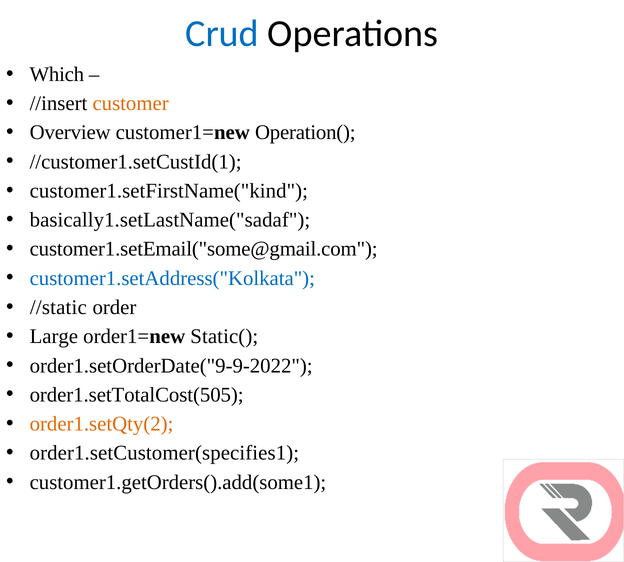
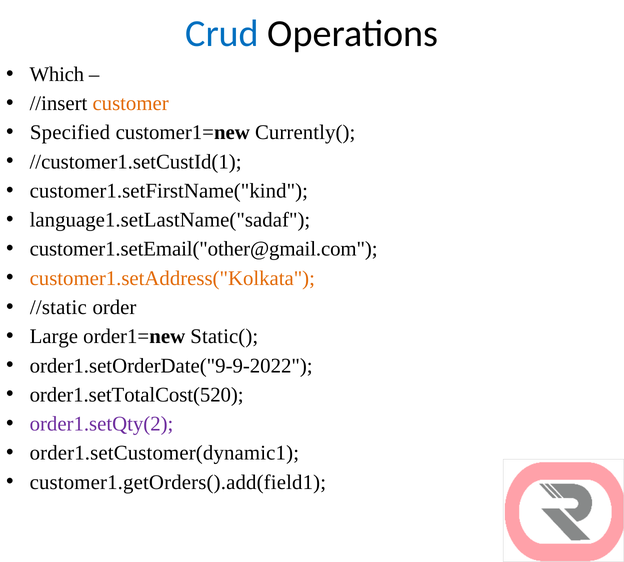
Overview: Overview -> Specified (70, 132)
Operation(: Operation( -> Currently( (305, 132)
basically1.setLastName("sadaf: basically1.setLastName("sadaf -> language1.setLastName("sadaf (170, 220)
customer1.setEmail("some@gmail.com: customer1.setEmail("some@gmail.com -> customer1.setEmail("other@gmail.com (204, 249)
customer1.setAddress("Kolkata colour: blue -> orange (172, 278)
order1.setTotalCost(505: order1.setTotalCost(505 -> order1.setTotalCost(520 (137, 394)
order1.setQty(2 colour: orange -> purple (102, 424)
order1.setCustomer(specifies1: order1.setCustomer(specifies1 -> order1.setCustomer(dynamic1 (164, 453)
customer1.getOrders().add(some1: customer1.getOrders().add(some1 -> customer1.getOrders().add(field1 (178, 482)
